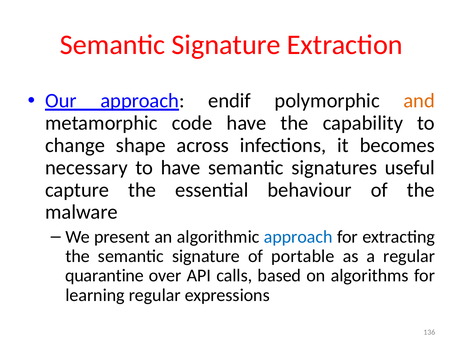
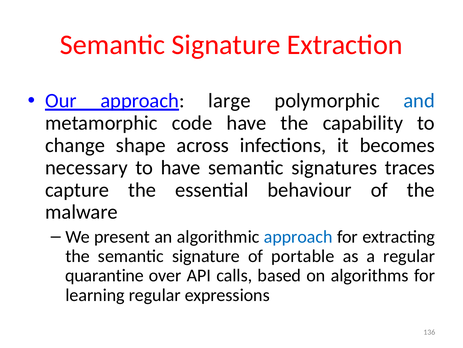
endif: endif -> large (229, 101)
and colour: orange -> blue (419, 101)
useful: useful -> traces (410, 167)
